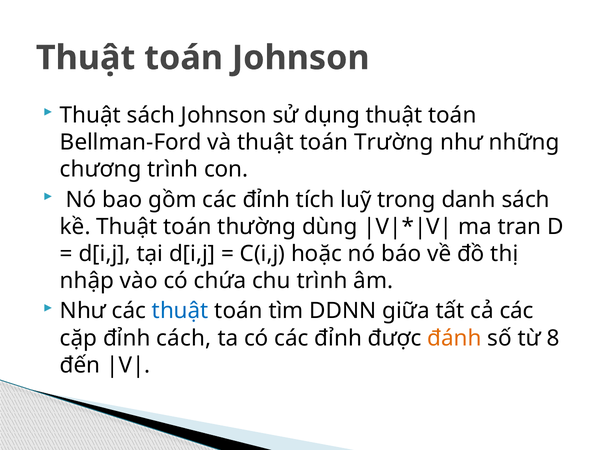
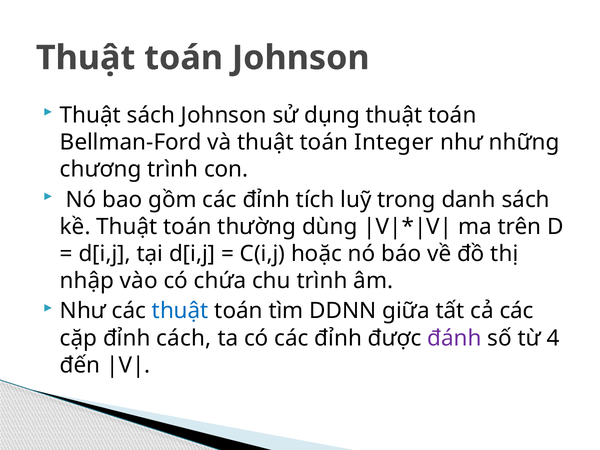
Trường: Trường -> Integer (394, 142)
tran: tran -> trên (520, 227)
đánh colour: orange -> purple (454, 338)
8: 8 -> 4 (553, 338)
